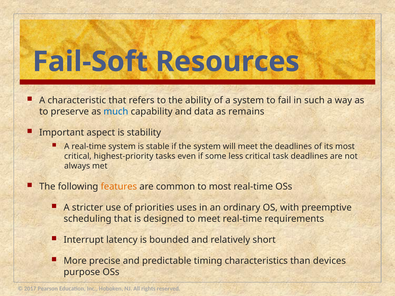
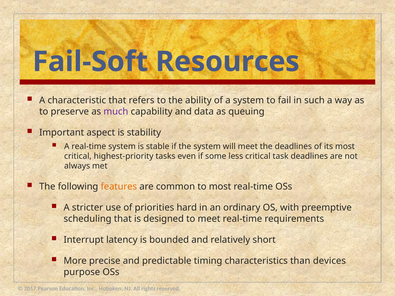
much colour: blue -> purple (116, 112)
remains: remains -> queuing (246, 112)
uses: uses -> hard (187, 208)
